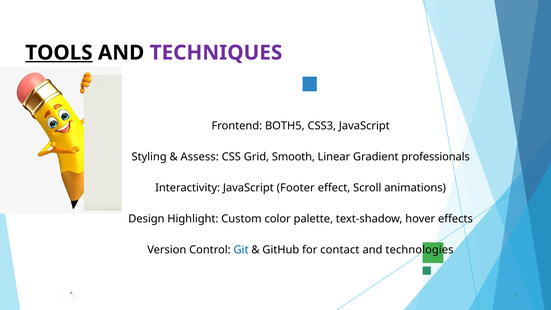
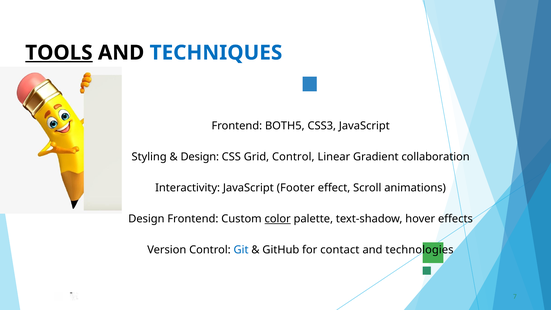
TECHNIQUES colour: purple -> blue (216, 53)
Assess: Assess -> Design (200, 157)
Grid Smooth: Smooth -> Control (293, 157)
professionals: professionals -> collaboration (436, 157)
Design Highlight: Highlight -> Frontend (193, 219)
color underline: none -> present (278, 219)
